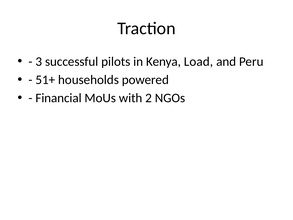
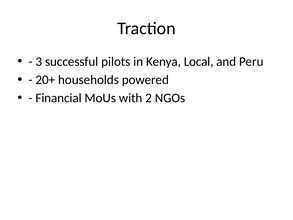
Load: Load -> Local (199, 61)
51+: 51+ -> 20+ (45, 80)
